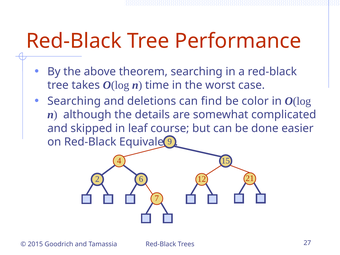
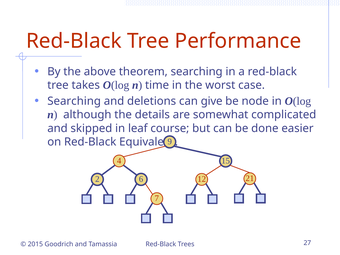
find: find -> give (212, 101)
color: color -> node (255, 101)
